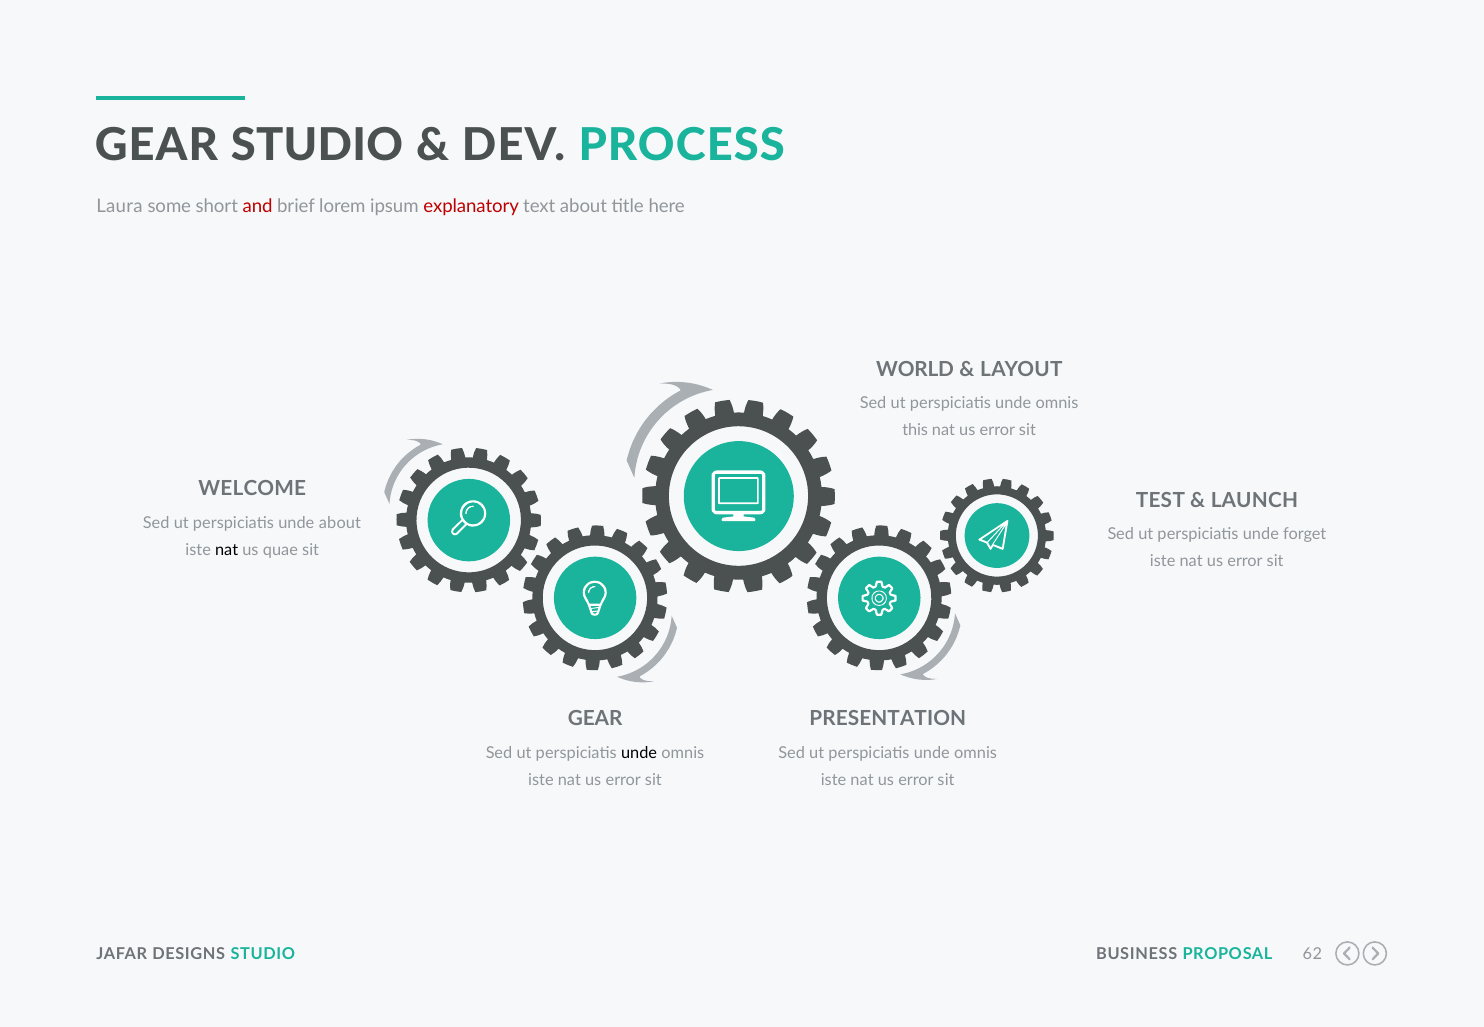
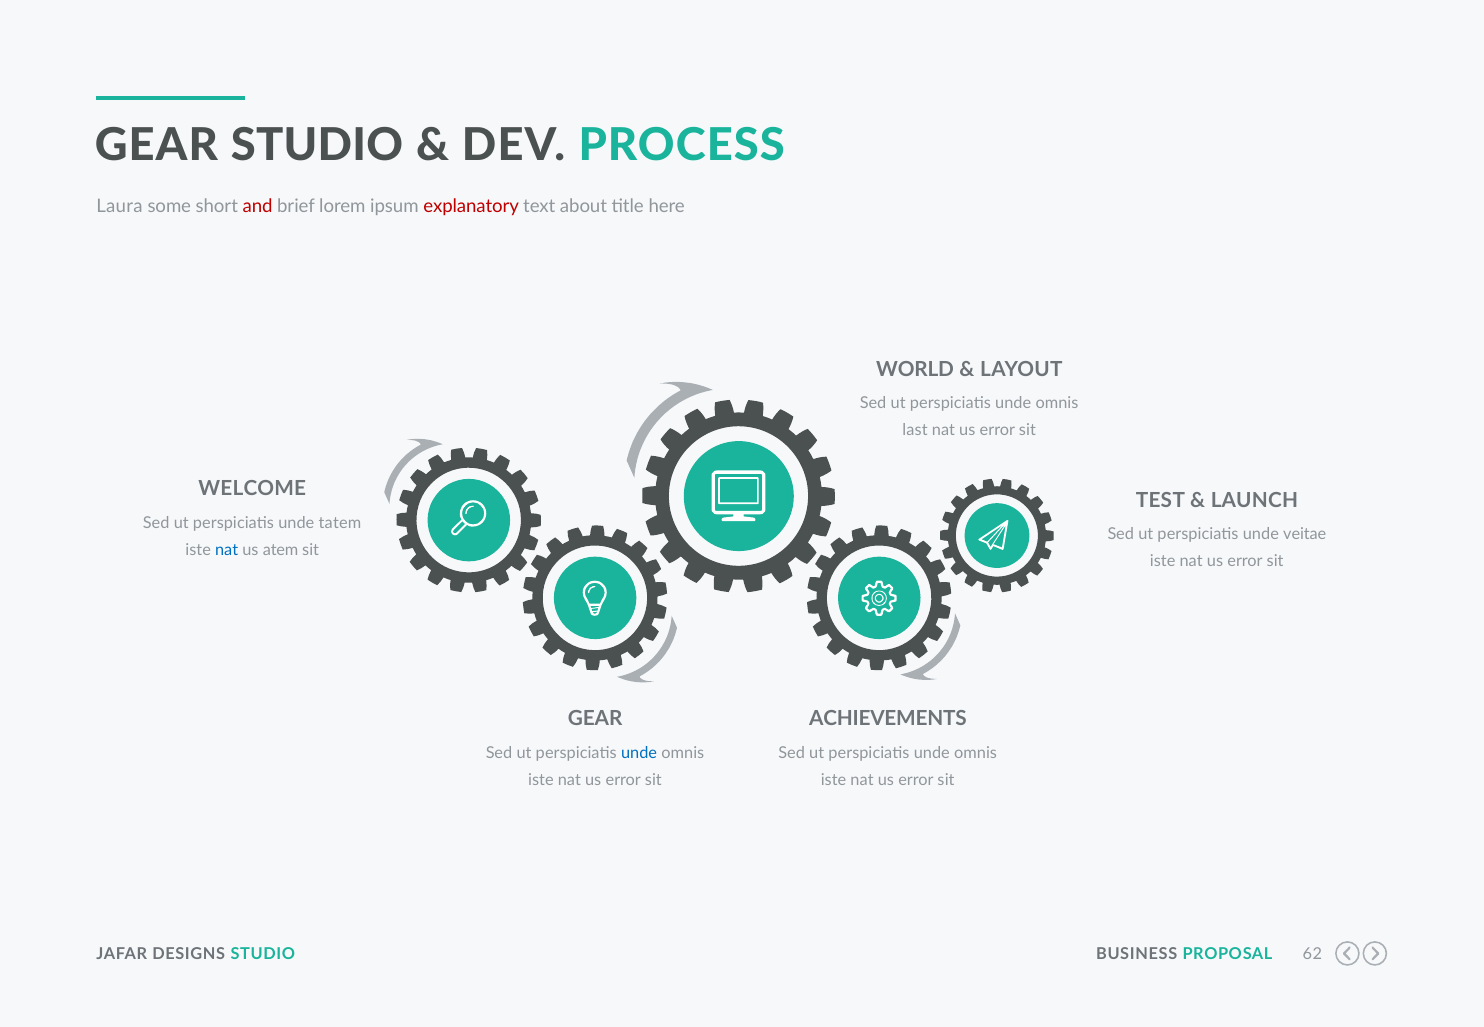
this: this -> last (915, 430)
unde about: about -> tatem (340, 523)
forget: forget -> veitae (1305, 535)
nat colour: black -> blue (227, 550)
quae: quae -> atem (281, 550)
PRESENTATION: PRESENTATION -> ACHIEVEMENTS (888, 719)
unde colour: black -> blue (639, 753)
